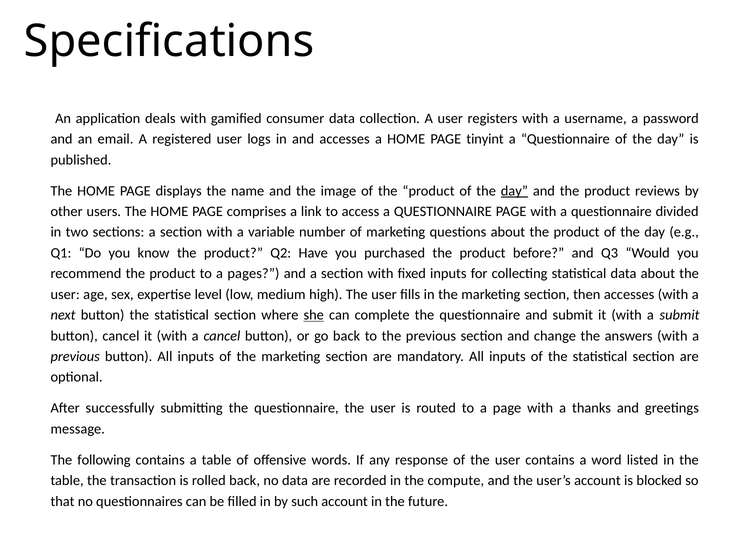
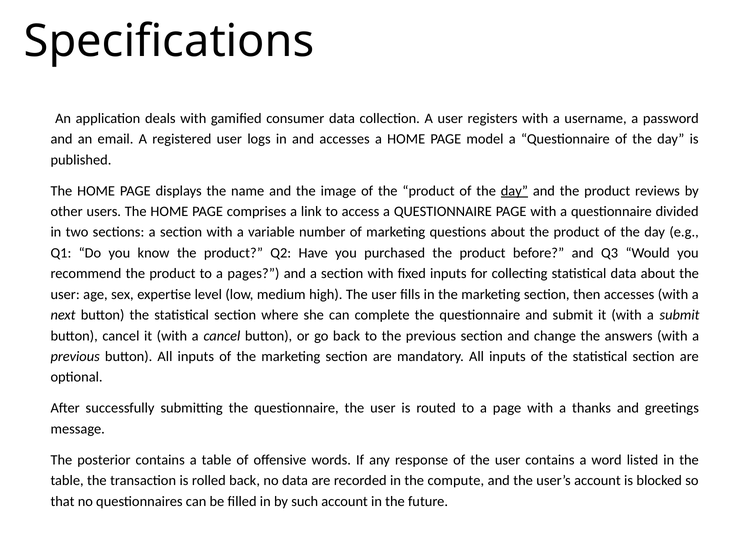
tinyint: tinyint -> model (485, 139)
she underline: present -> none (314, 315)
following: following -> posterior (104, 460)
